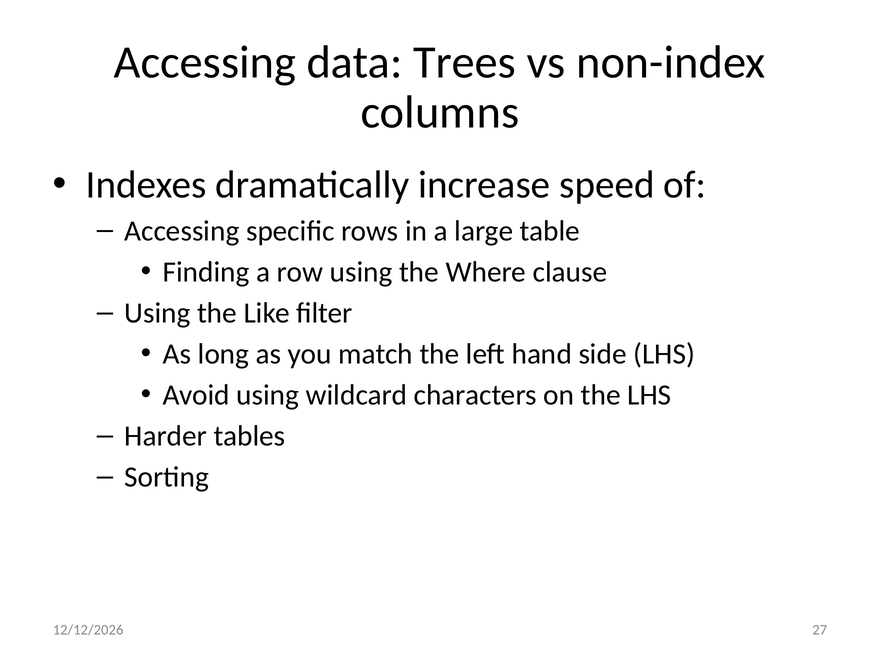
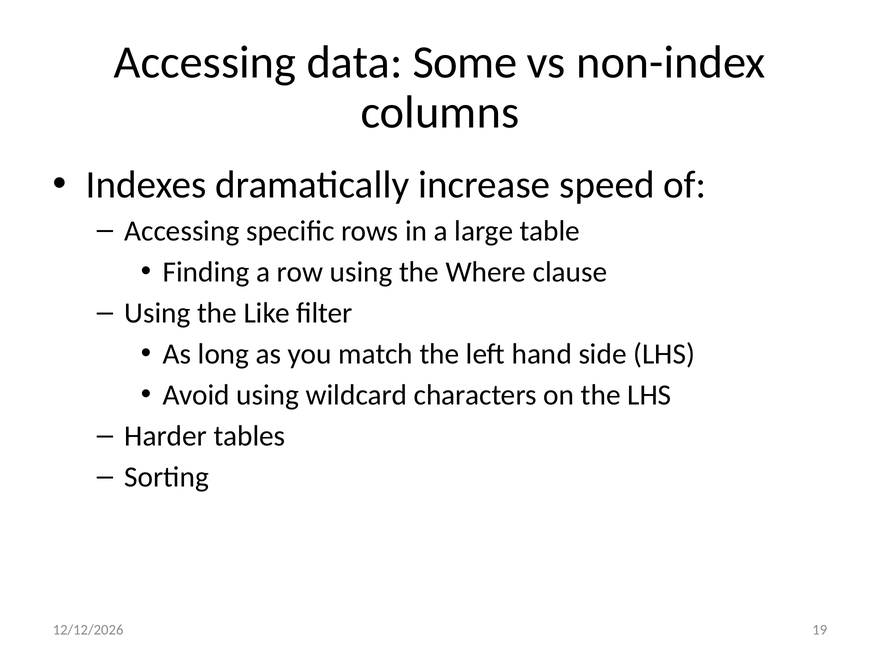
Trees: Trees -> Some (465, 62)
27: 27 -> 19 (820, 630)
